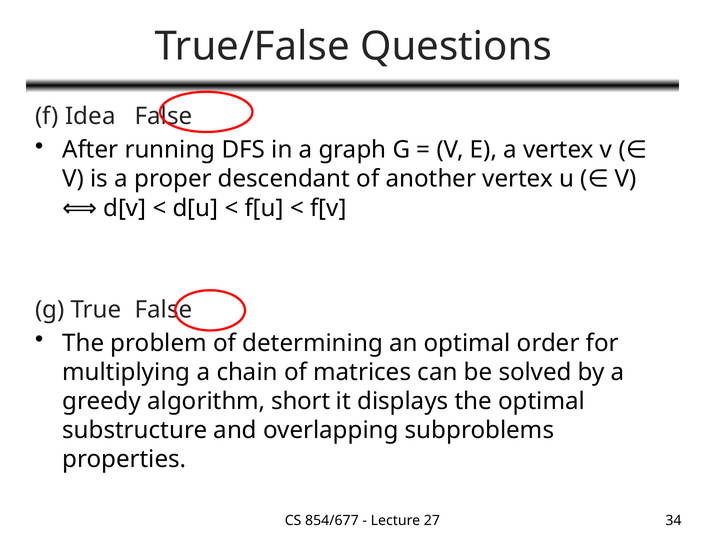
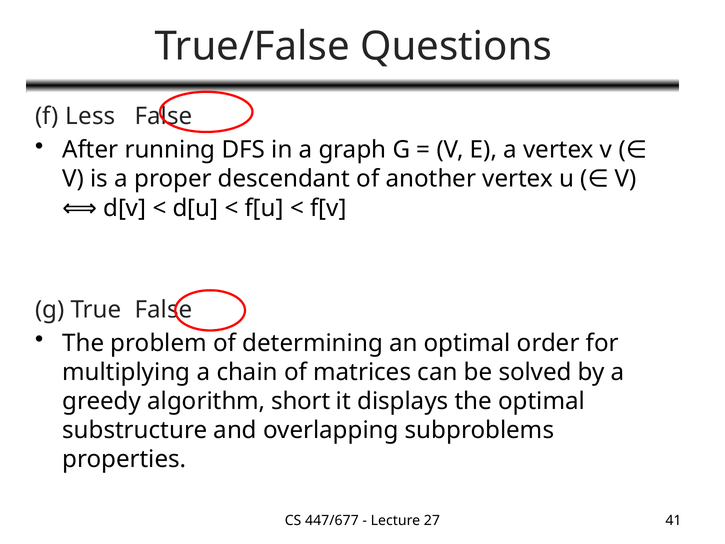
Idea: Idea -> Less (90, 116)
854/677: 854/677 -> 447/677 (332, 520)
34: 34 -> 41 (673, 520)
